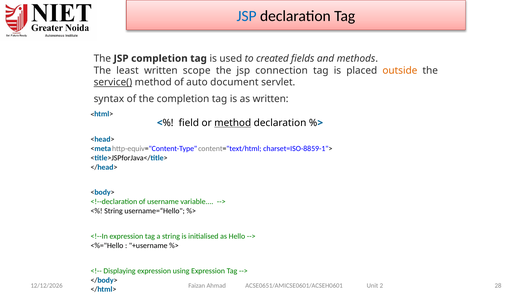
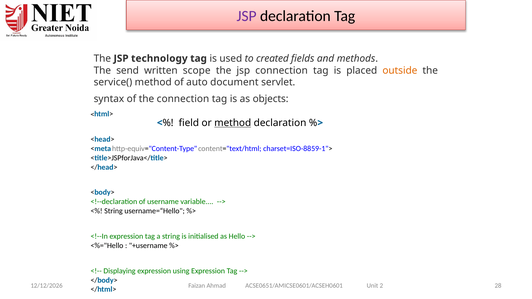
JSP colour: blue -> purple (247, 16)
JSP completion: completion -> technology (159, 59)
least: least -> send (128, 70)
service( underline: present -> none (113, 82)
the completion: completion -> connection (183, 99)
as written: written -> objects (271, 99)
